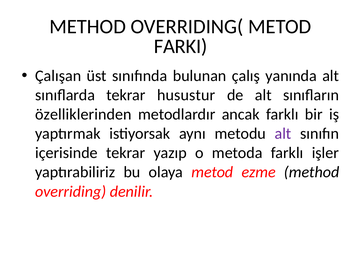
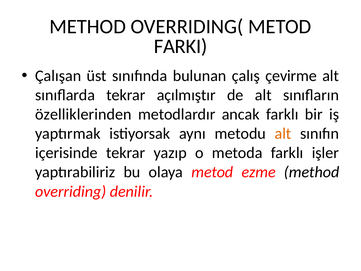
yanında: yanında -> çevirme (291, 76)
husustur: husustur -> açılmıştır (186, 95)
alt colour: purple -> orange (283, 134)
